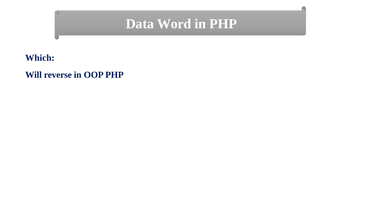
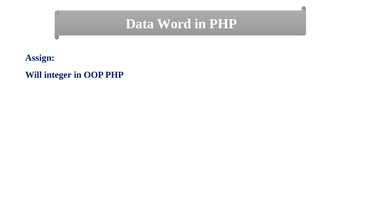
Which: Which -> Assign (40, 58)
reverse: reverse -> integer (58, 75)
